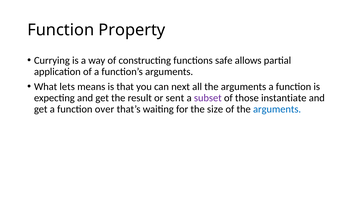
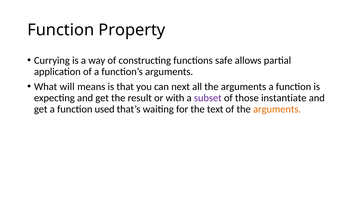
lets: lets -> will (67, 87)
sent: sent -> with (175, 98)
over: over -> used (105, 109)
size: size -> text (215, 109)
arguments colour: blue -> orange (277, 109)
